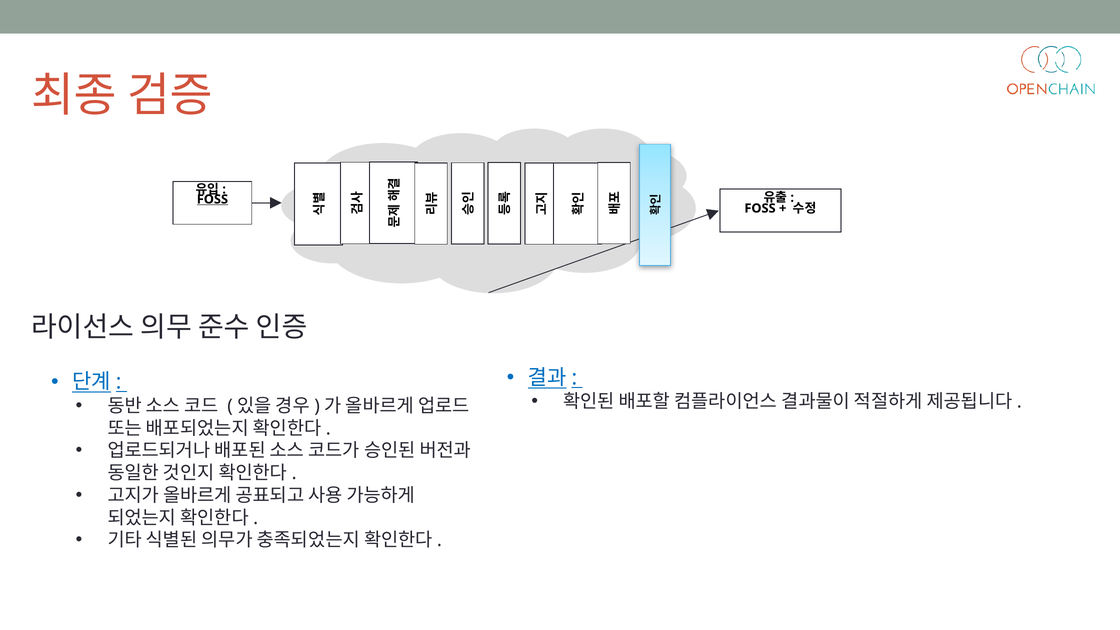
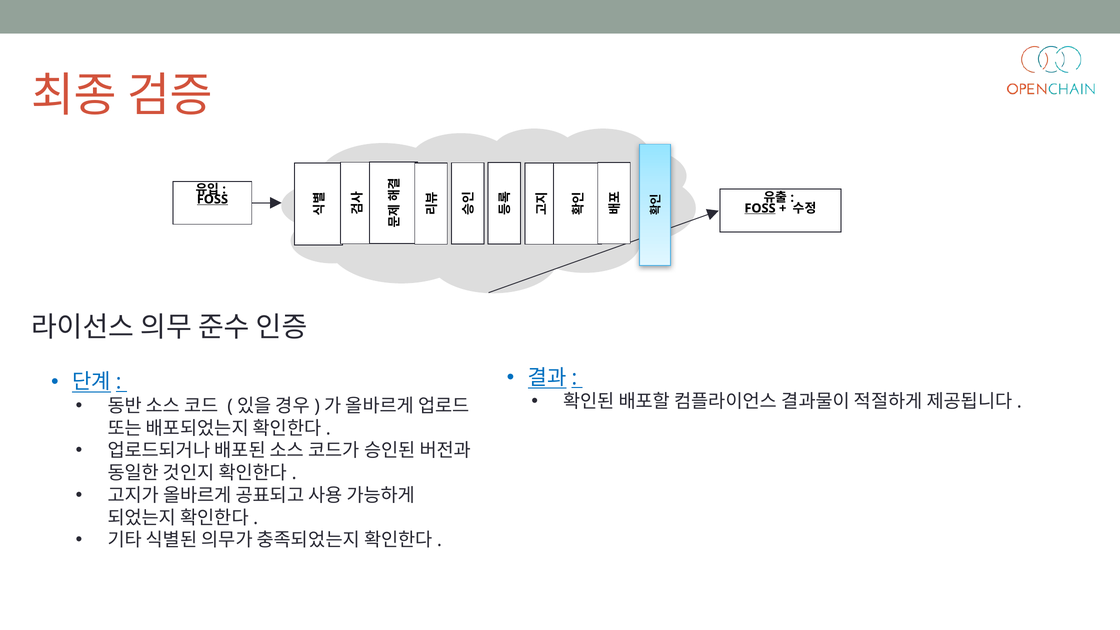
FOSS underline: none -> present (760, 208)
